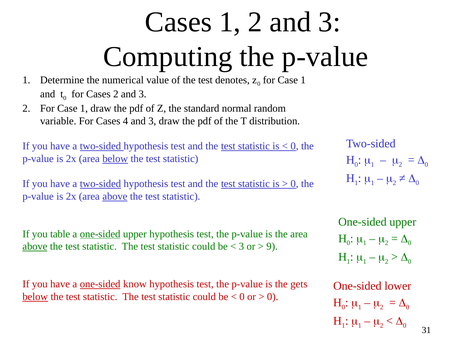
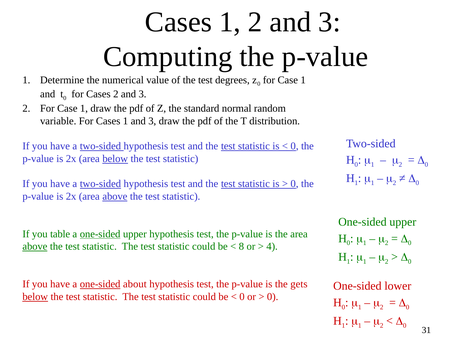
denotes: denotes -> degrees (232, 80)
For Cases 4: 4 -> 1 (126, 121)
3: 3 -> 8 (241, 247)
9: 9 -> 4 (272, 247)
know: know -> about (135, 284)
